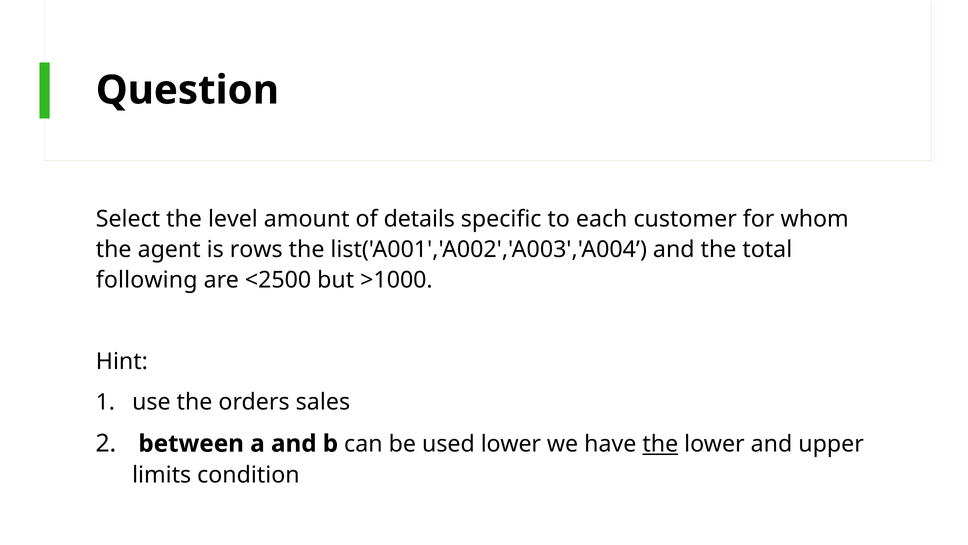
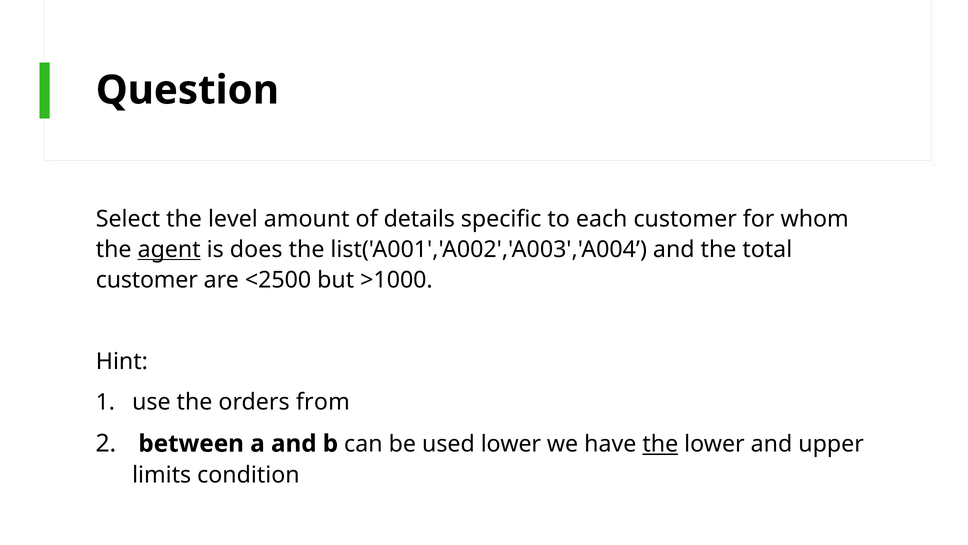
agent underline: none -> present (169, 249)
rows: rows -> does (256, 249)
following: following -> customer (147, 280)
sales: sales -> from (323, 402)
